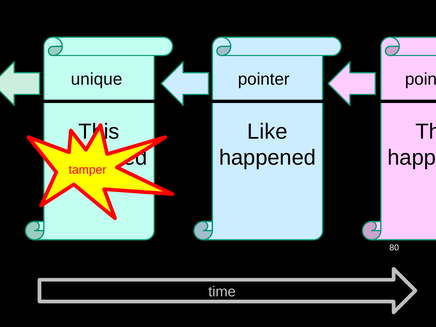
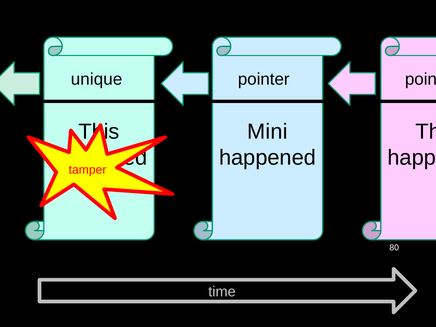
Like: Like -> Mini (267, 132)
